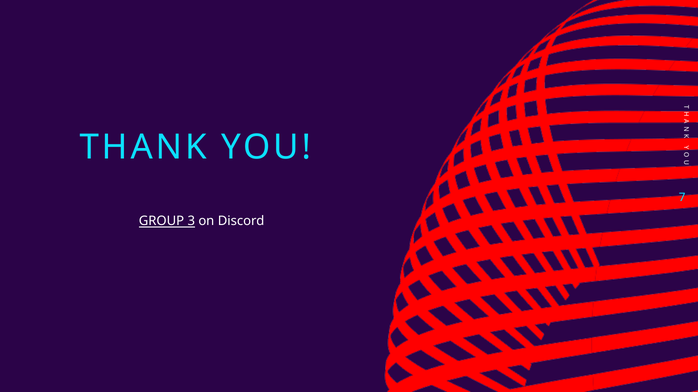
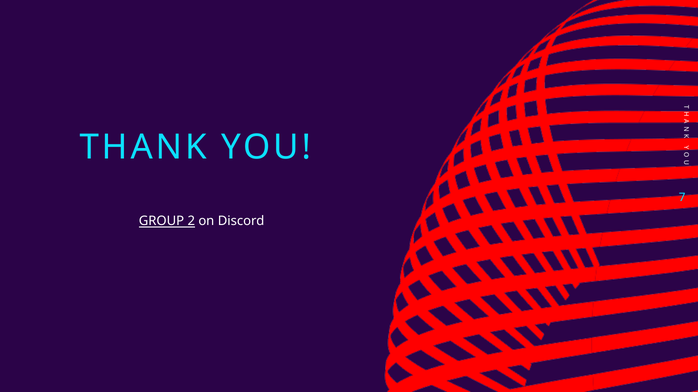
3: 3 -> 2 (191, 221)
